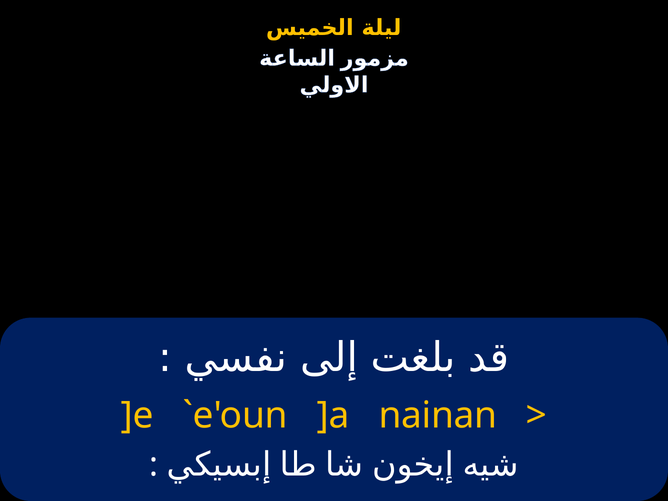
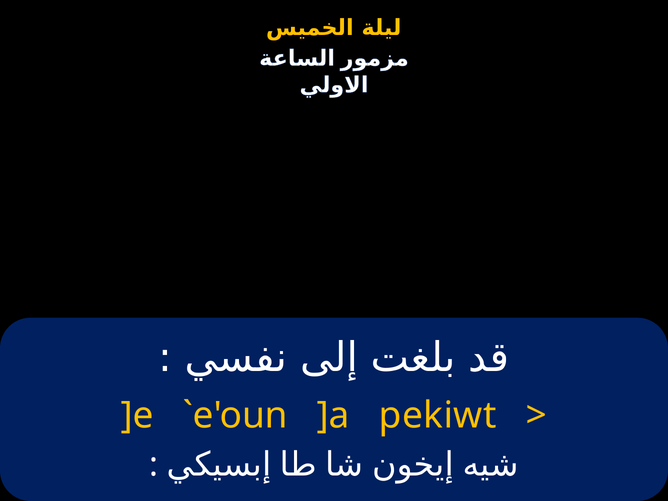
nainan: nainan -> pekiwt (438, 416)
